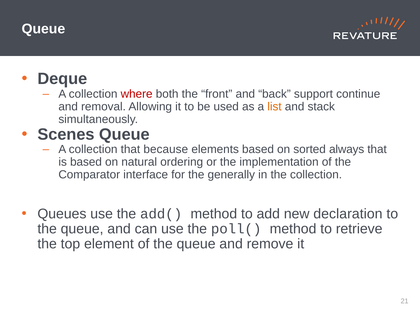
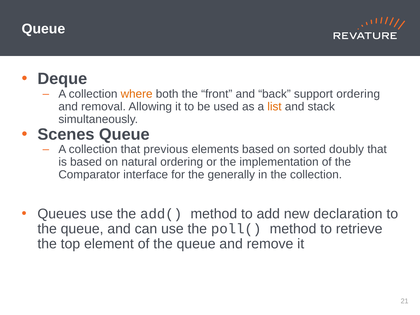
where colour: red -> orange (137, 94)
support continue: continue -> ordering (358, 94)
because: because -> previous (166, 149)
always: always -> doubly (347, 149)
